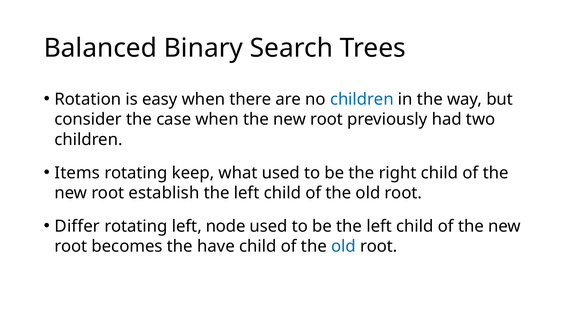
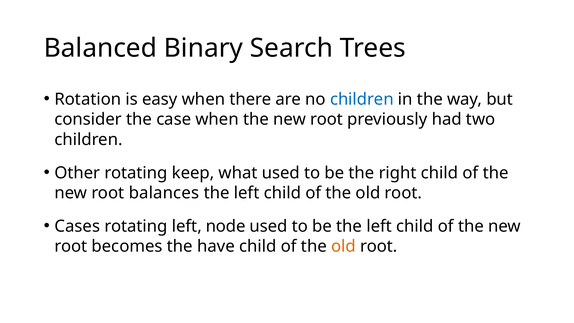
Items: Items -> Other (77, 173)
establish: establish -> balances (164, 193)
Differ: Differ -> Cases (77, 226)
old colour: blue -> orange (343, 246)
